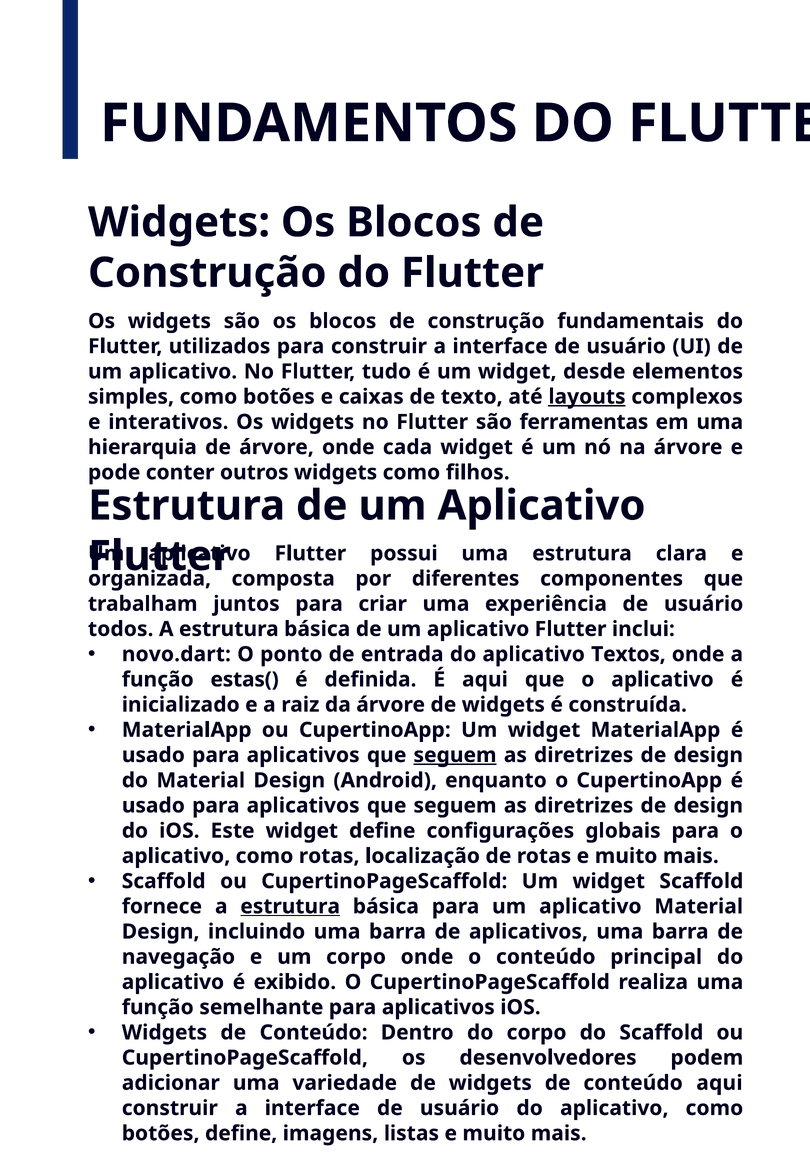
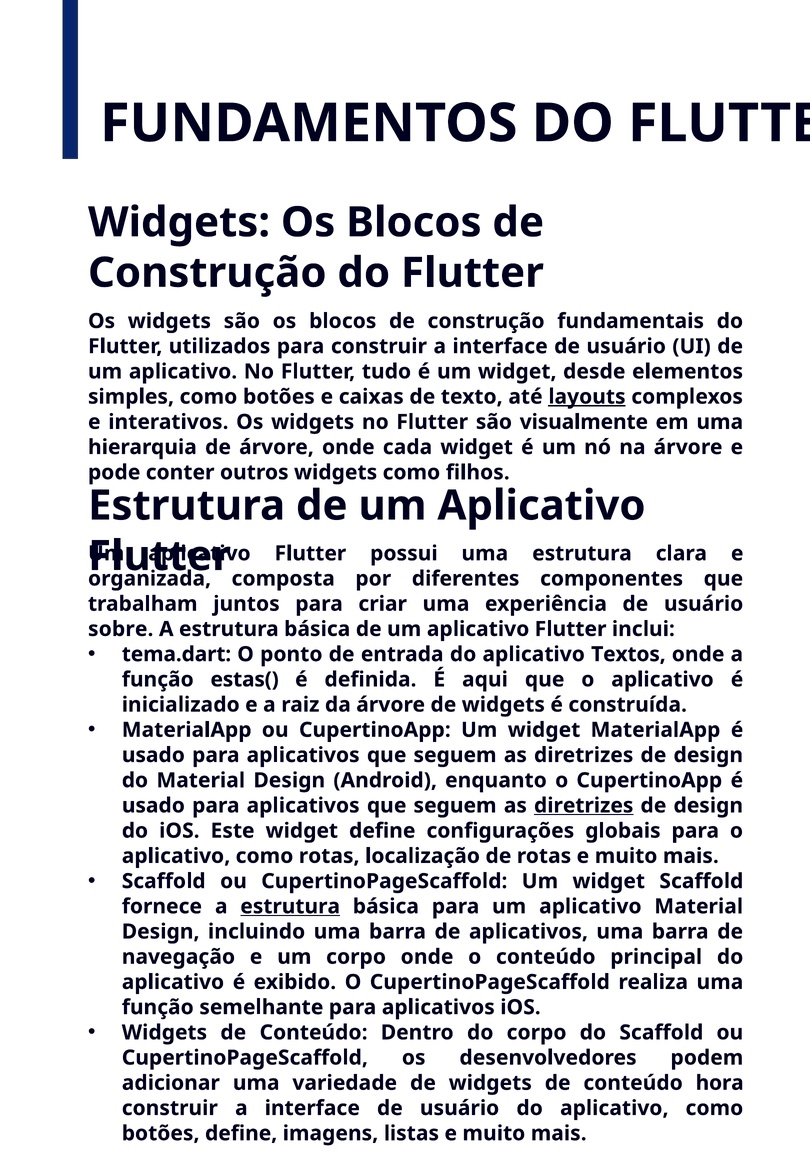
ferramentas: ferramentas -> visualmente (584, 422)
todos: todos -> sobre (121, 629)
novo.dart: novo.dart -> tema.dart (176, 654)
seguem underline: present -> none (455, 755)
diretrizes underline: none -> present (584, 806)
conteúdo aqui: aqui -> hora (720, 1083)
